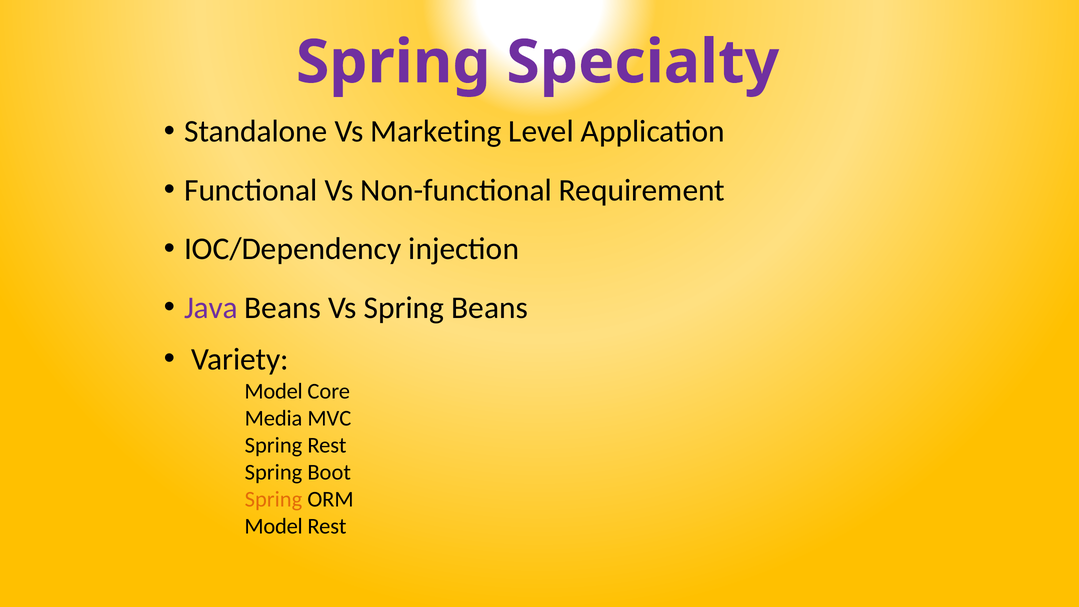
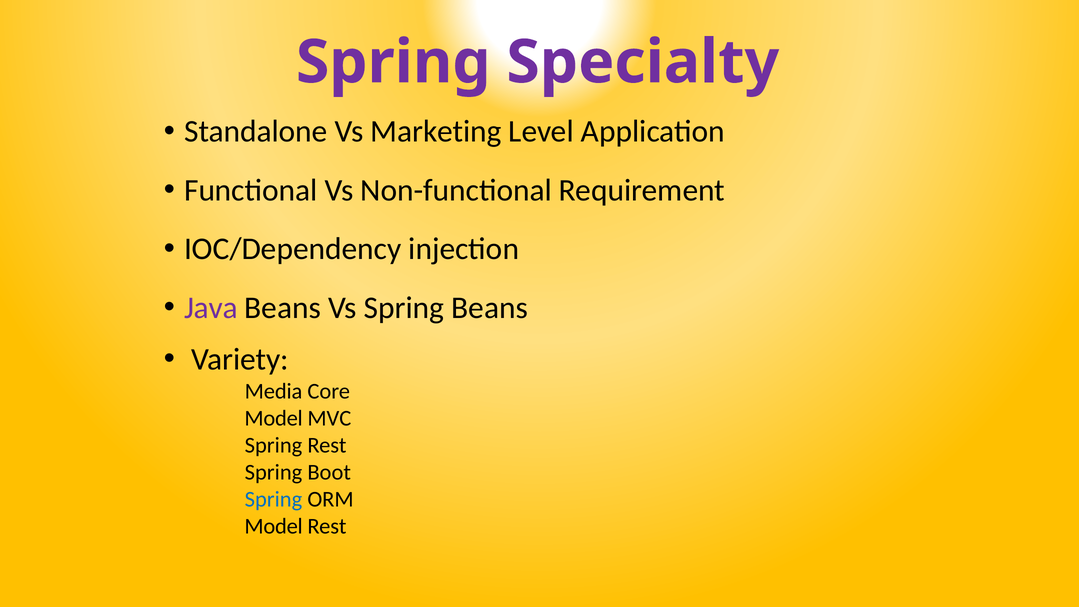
Model: Model -> Media (274, 391)
Media: Media -> Model (274, 418)
Spring colour: orange -> blue (273, 499)
